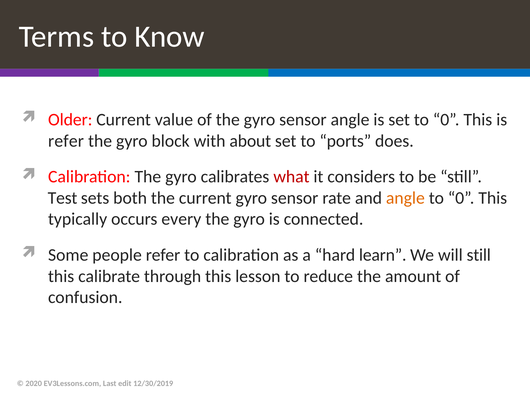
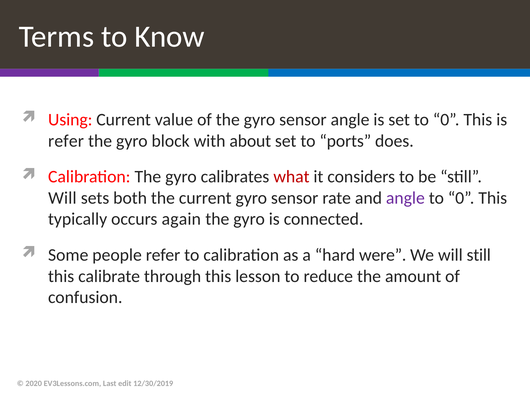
Older: Older -> Using (70, 120)
Test: Test -> Will (62, 198)
angle colour: orange -> purple (405, 198)
every: every -> again (181, 219)
learn: learn -> were (383, 255)
